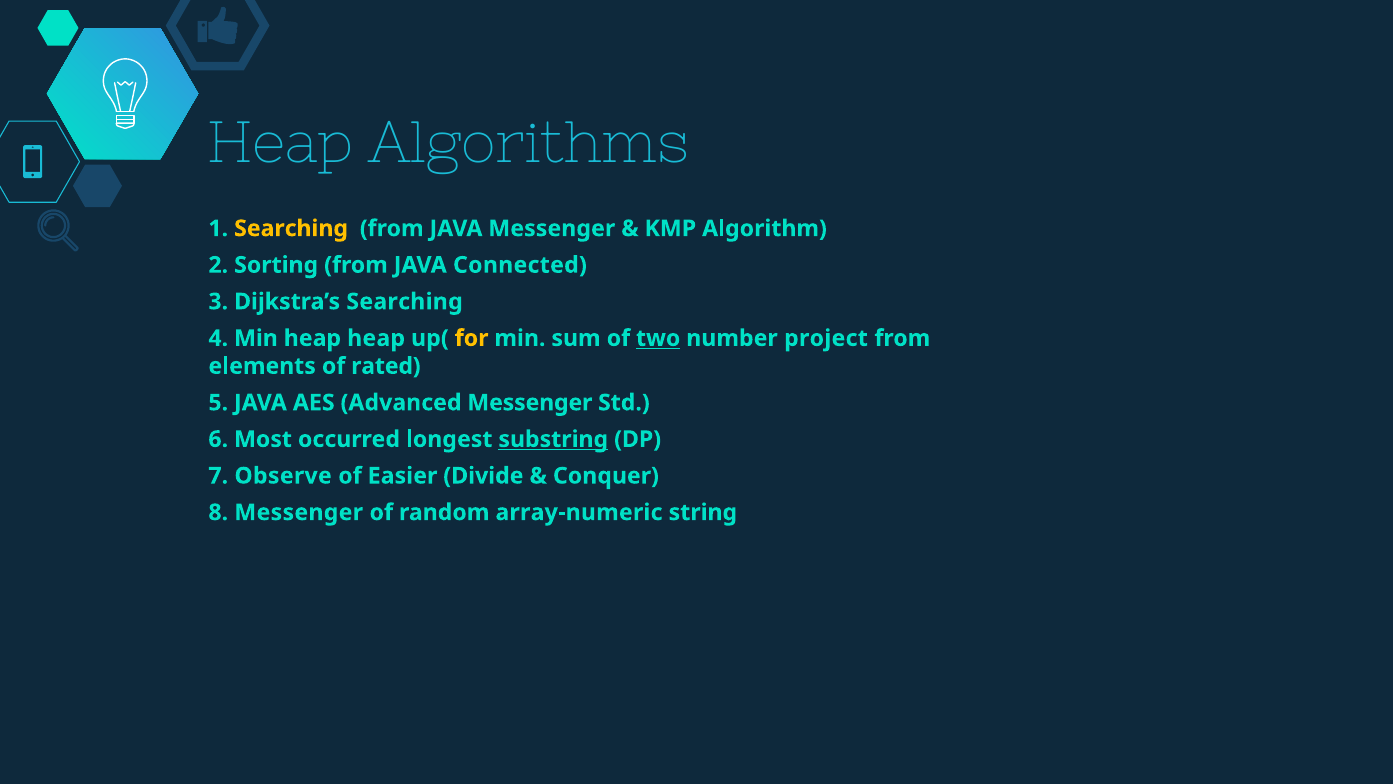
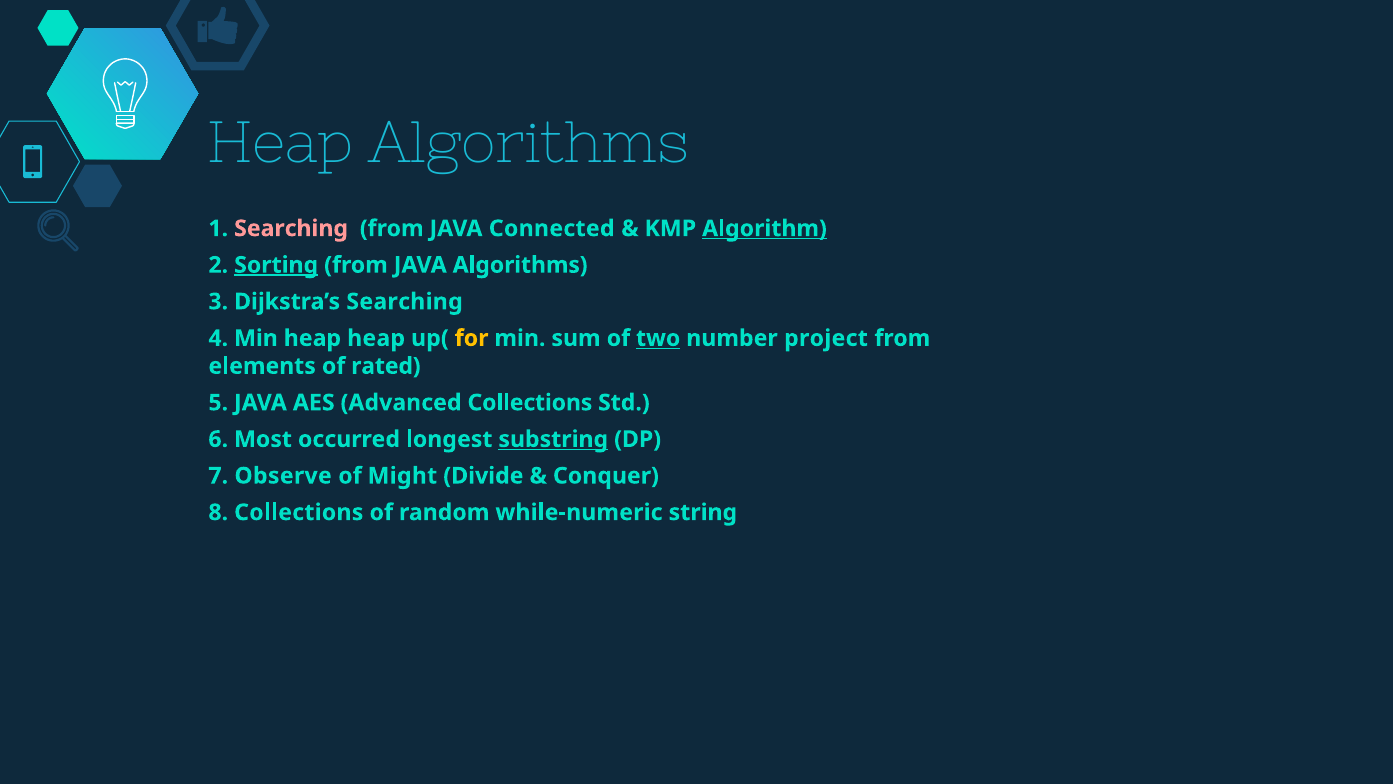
Searching colour: yellow -> pink (291, 228)
JAVA Messenger: Messenger -> Connected (552, 228)
Algorithm underline: none -> present (764, 228)
Sorting underline: none -> present (276, 265)
JAVA Connected: Connected -> Algorithms (520, 265)
Advanced Messenger: Messenger -> Collections (530, 402)
Easier: Easier -> Might (402, 476)
8 Messenger: Messenger -> Collections (299, 512)
array-numeric: array-numeric -> while-numeric (579, 512)
